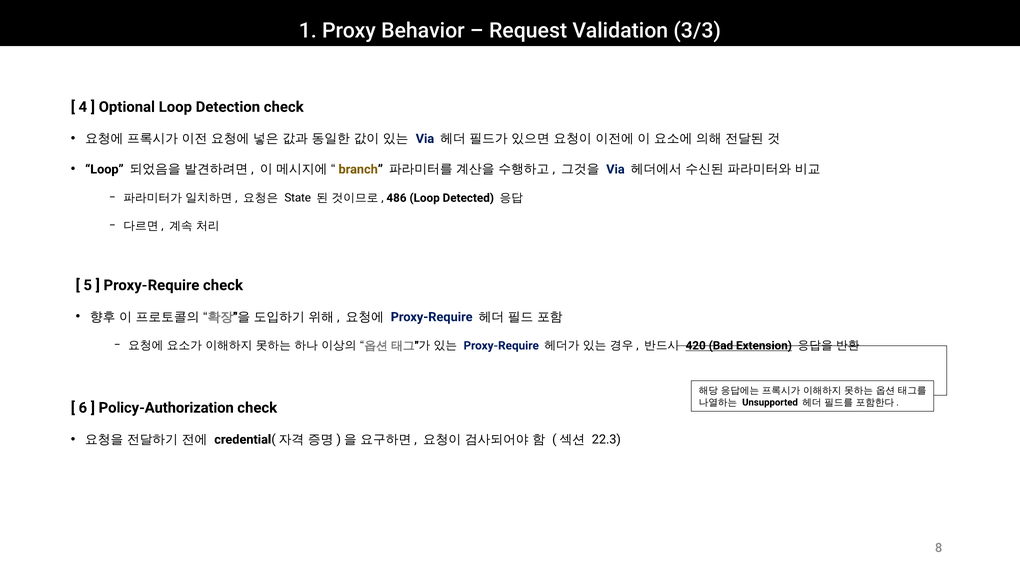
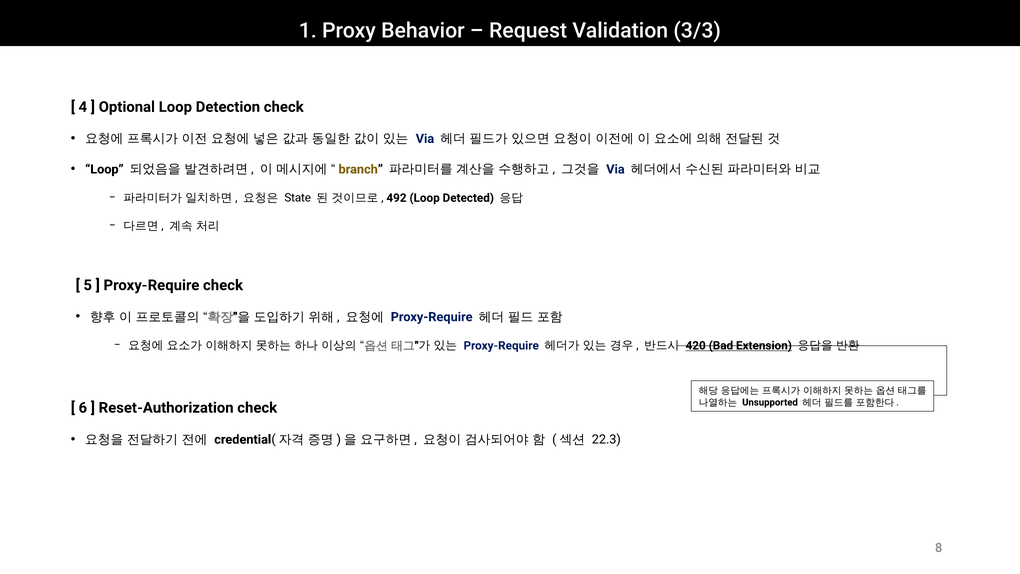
486: 486 -> 492 (396, 198)
Policy-Authorization: Policy-Authorization -> Reset-Authorization (166, 408)
